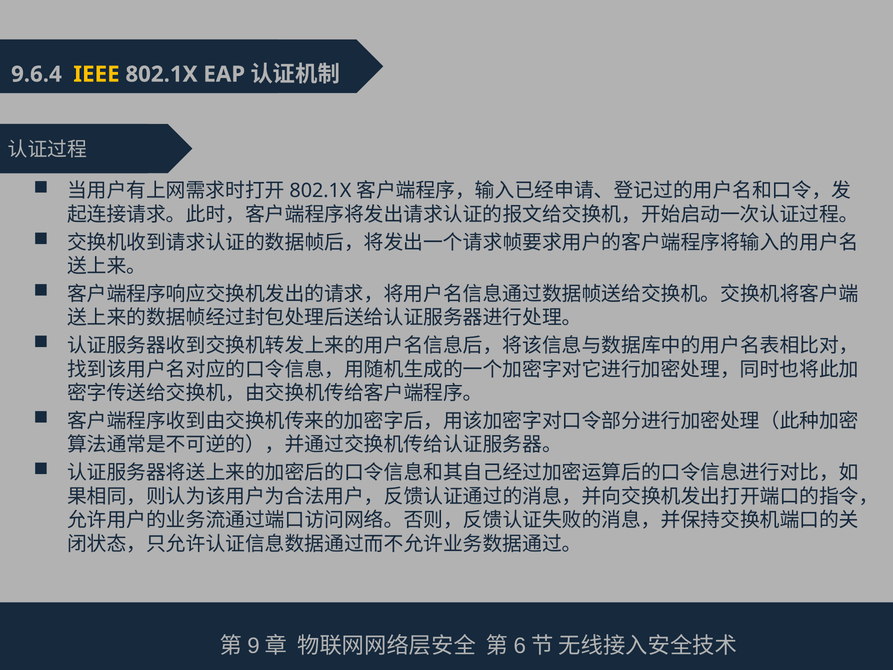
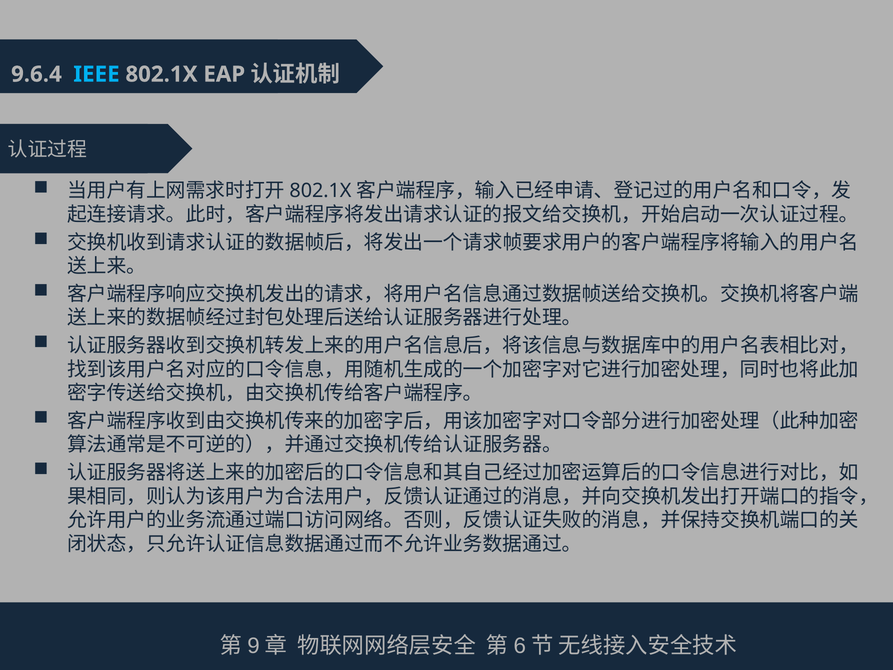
IEEE colour: yellow -> light blue (97, 74)
